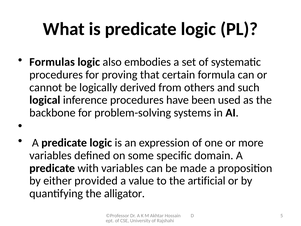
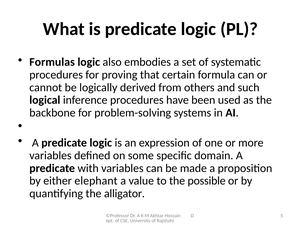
provided: provided -> elephant (96, 181)
artificial: artificial -> possible (207, 181)
